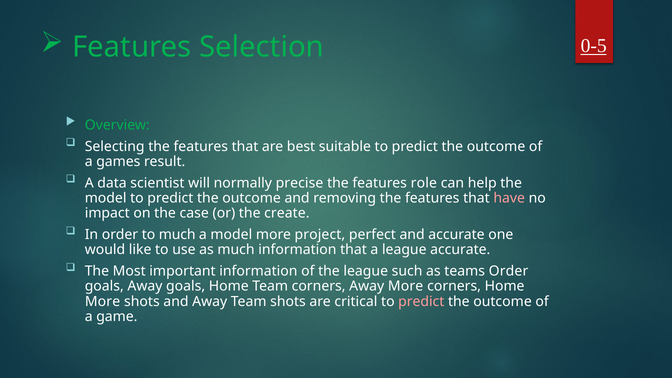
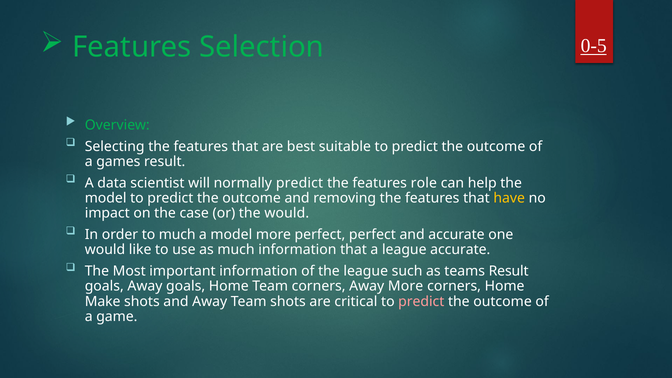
normally precise: precise -> predict (299, 183)
have colour: pink -> yellow (509, 198)
the create: create -> would (287, 213)
more project: project -> perfect (320, 235)
teams Order: Order -> Result (509, 271)
More: More -> Make (103, 301)
